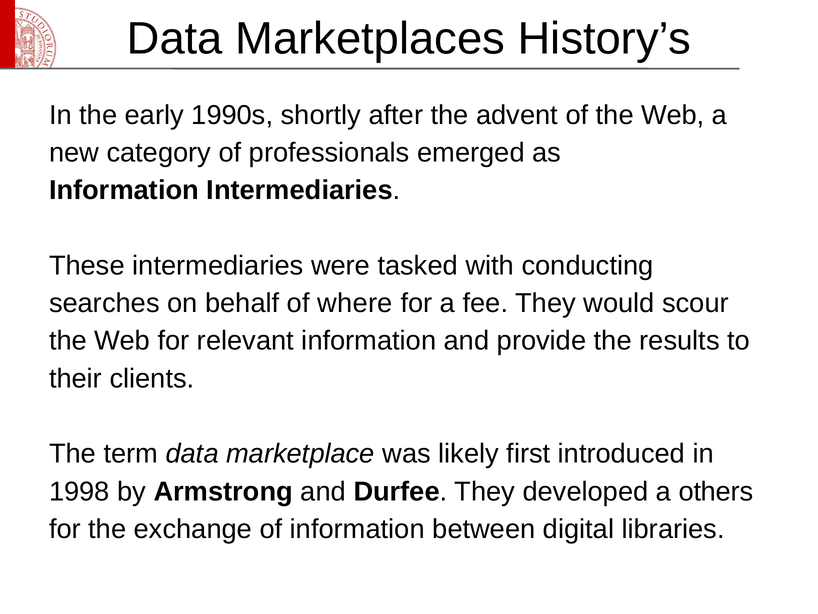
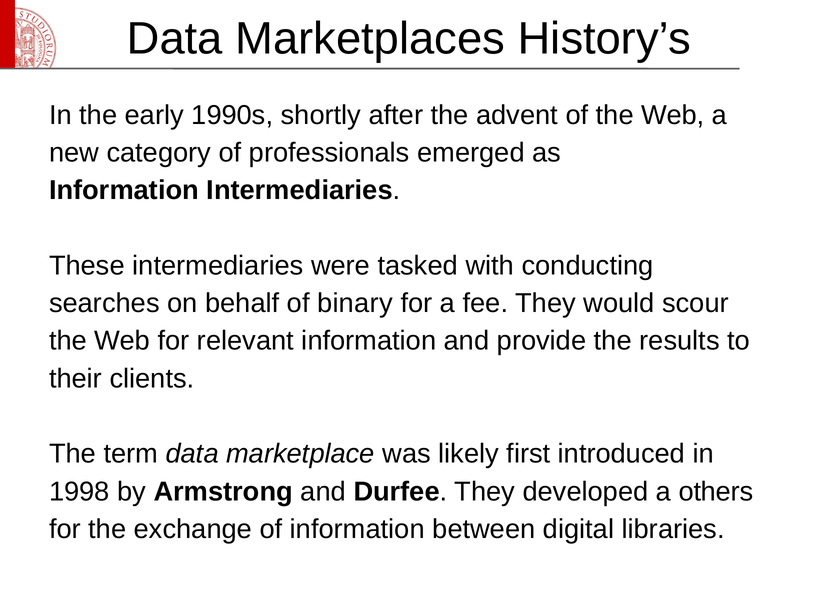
where: where -> binary (355, 303)
